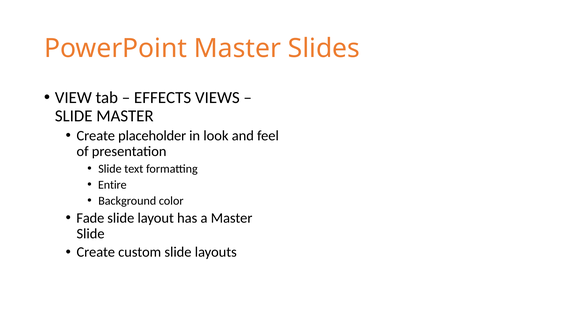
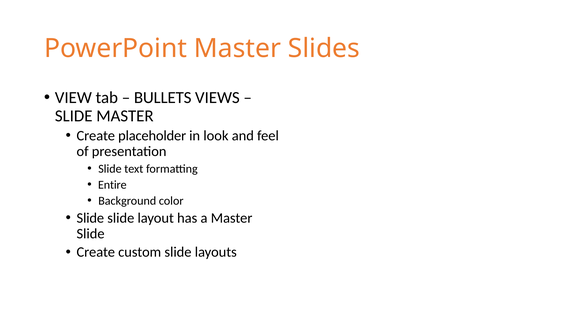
EFFECTS: EFFECTS -> BULLETS (163, 98)
Fade: Fade -> Slide (90, 218)
